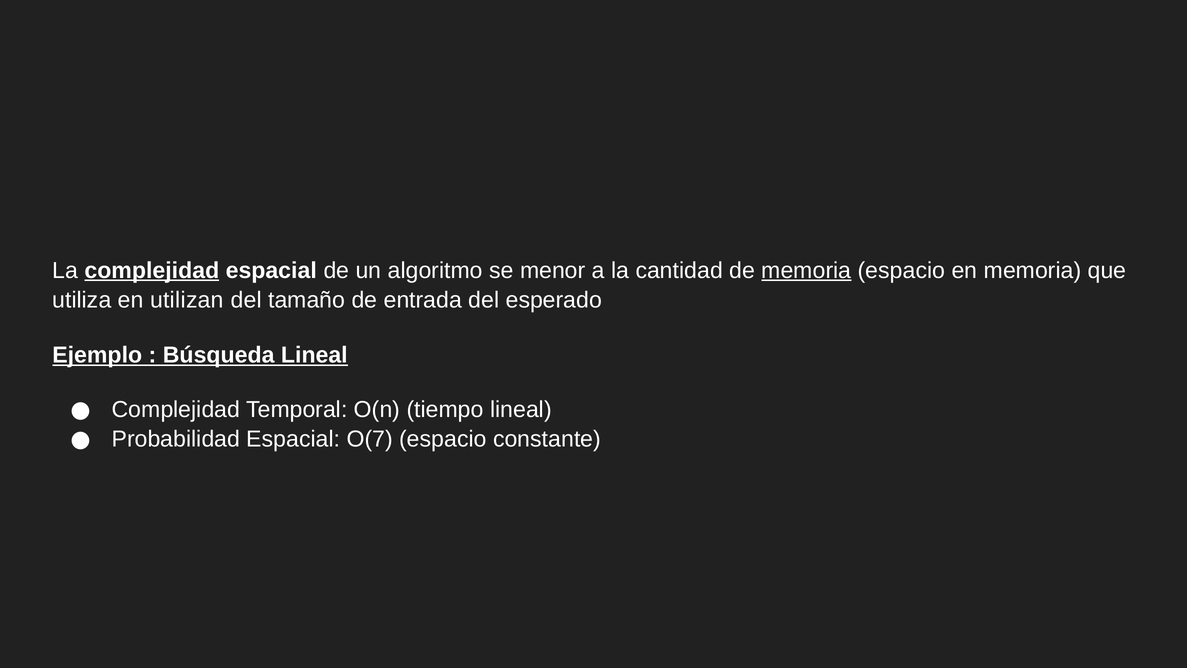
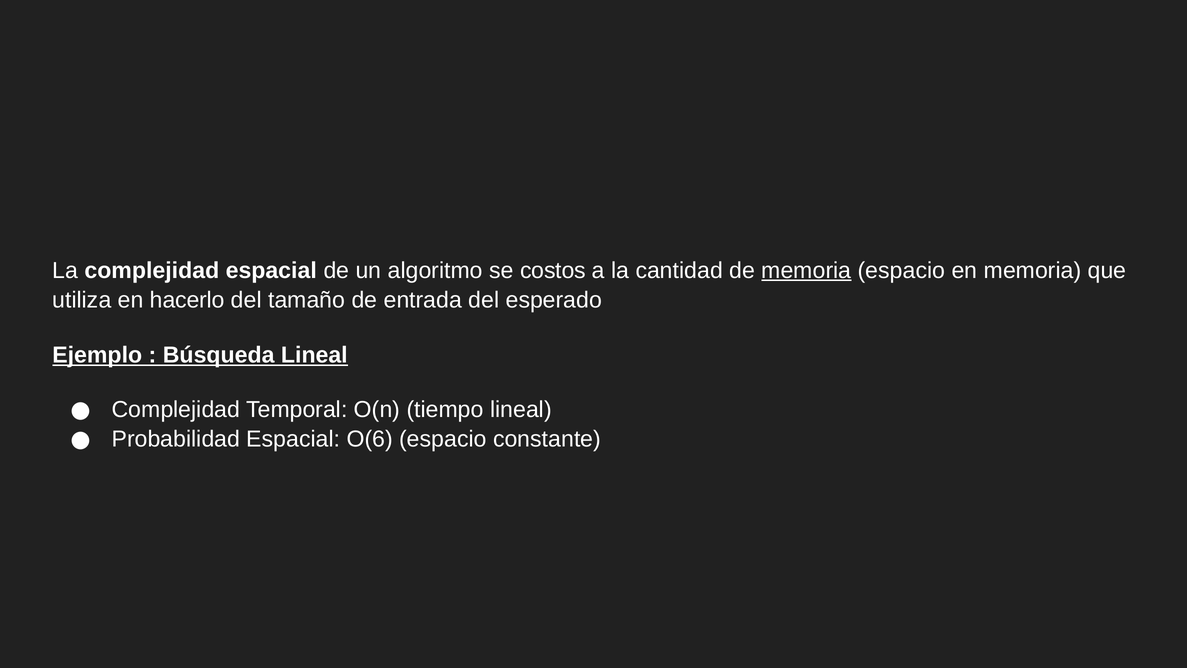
complejidad underline: present -> none (152, 270)
menor: menor -> costos (553, 270)
utilizan: utilizan -> hacerlo (187, 300)
O(7: O(7 -> O(6 (370, 439)
